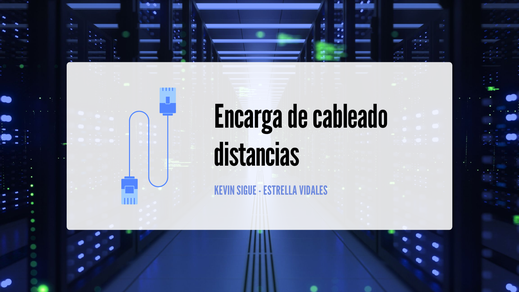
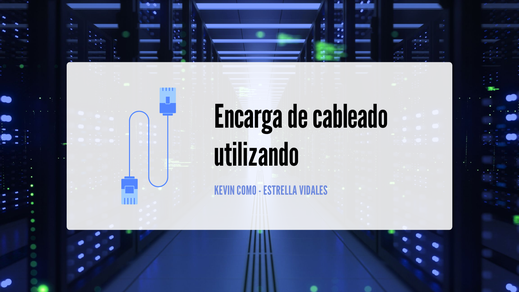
distancias: distancias -> utilizando (257, 155)
SIGUE: SIGUE -> COMO (247, 191)
